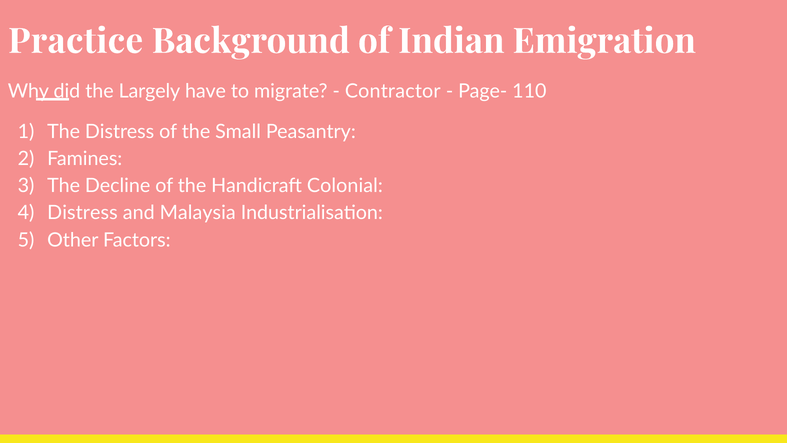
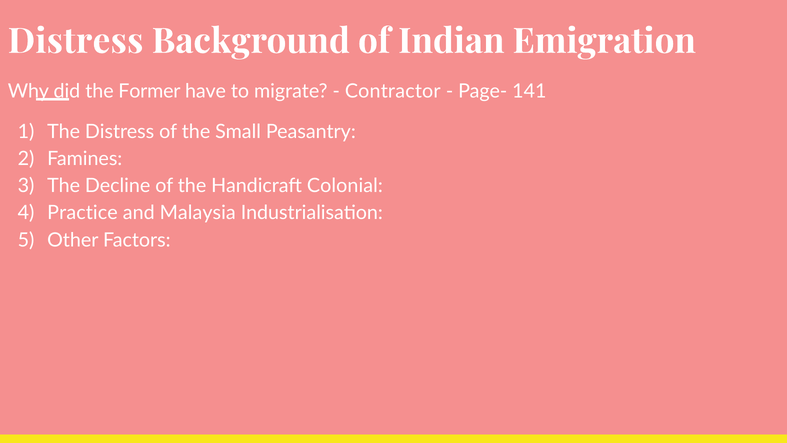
Practice: Practice -> Distress (76, 41)
Largely: Largely -> Former (149, 91)
110: 110 -> 141 (529, 91)
Distress: Distress -> Practice (82, 213)
